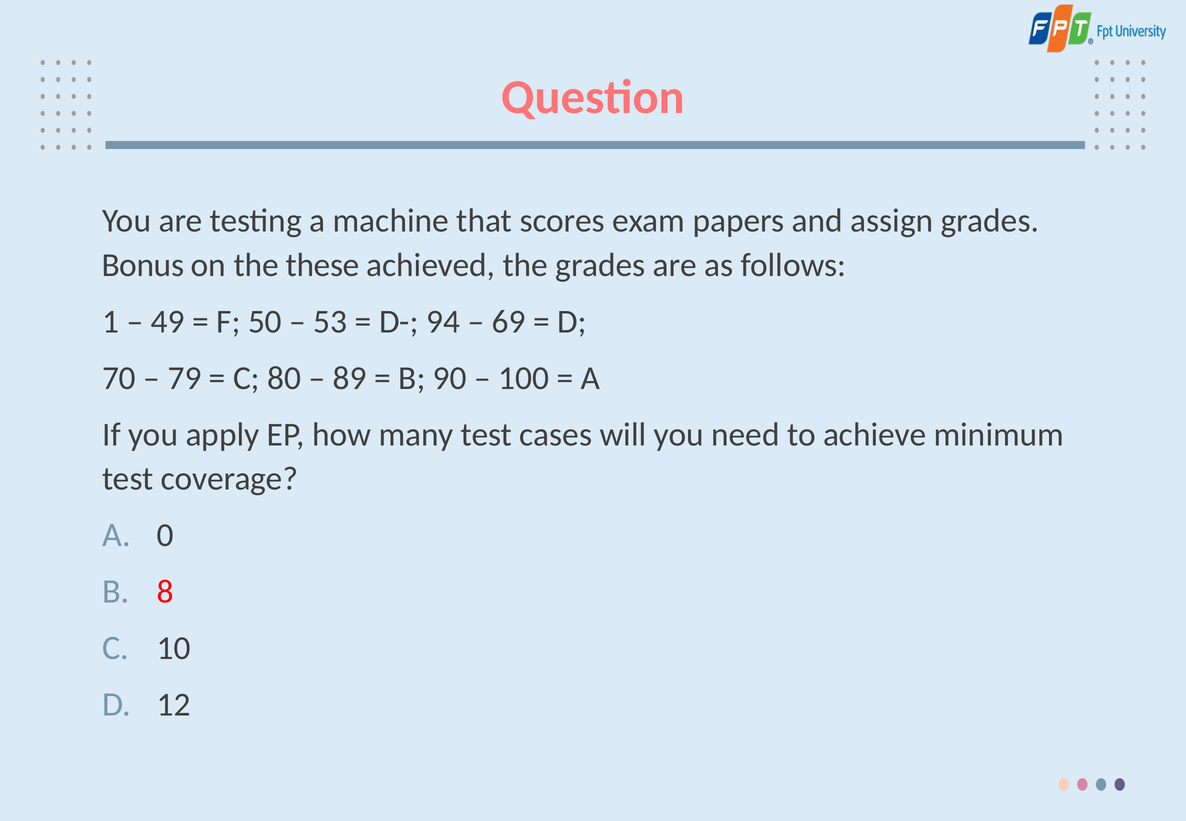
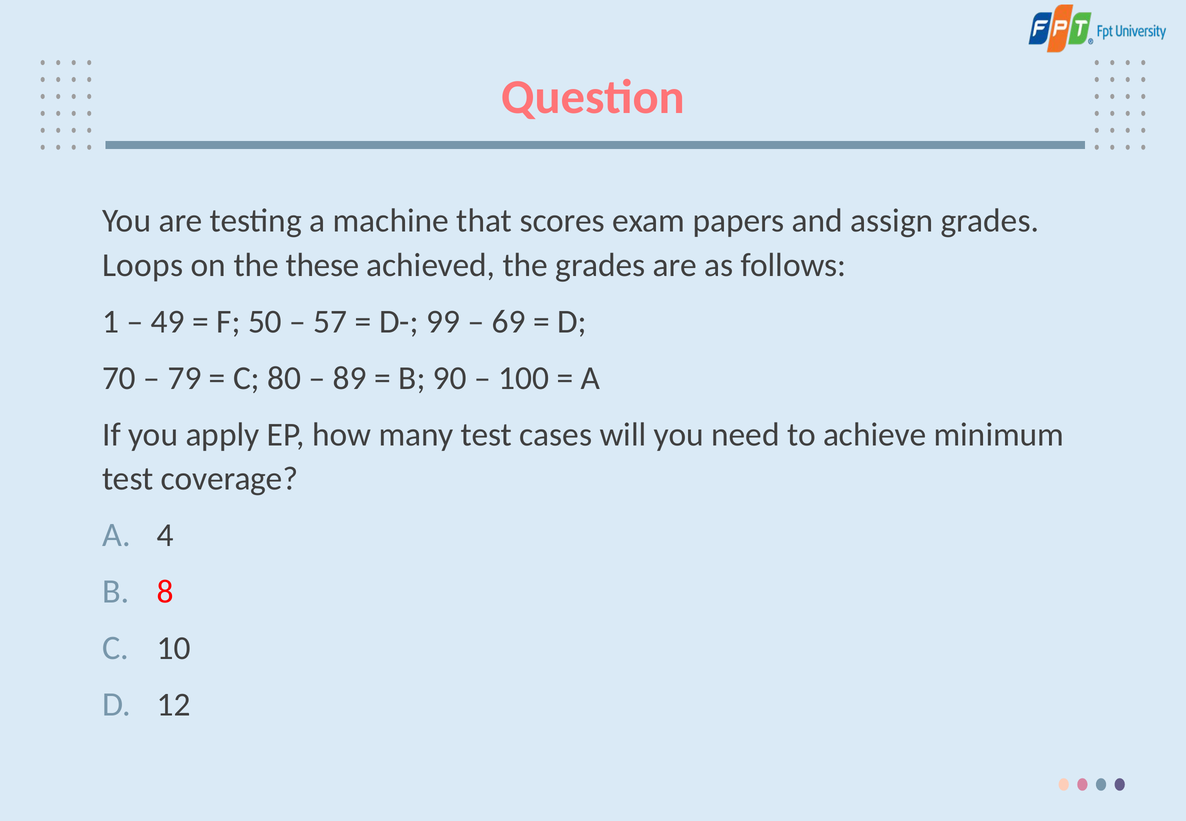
Bonus: Bonus -> Loops (143, 265)
53: 53 -> 57 (330, 322)
94: 94 -> 99 (443, 322)
0: 0 -> 4 (165, 535)
